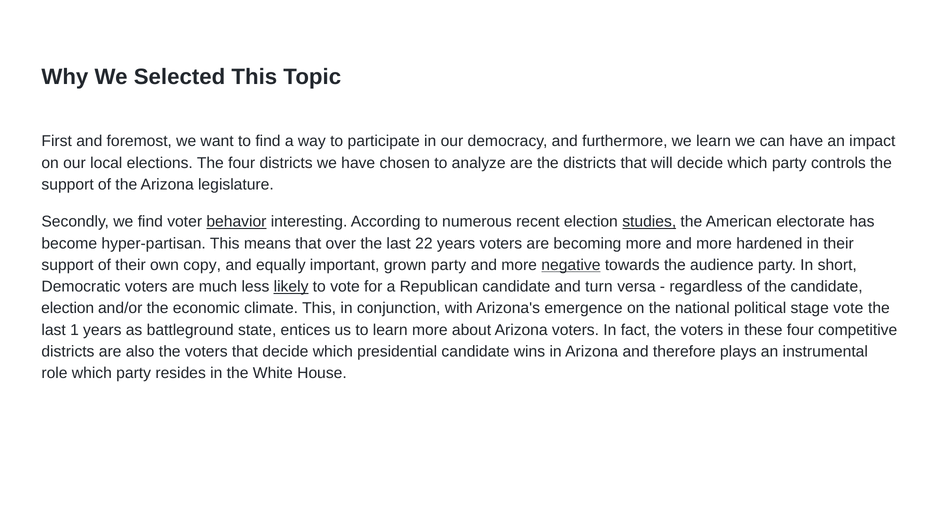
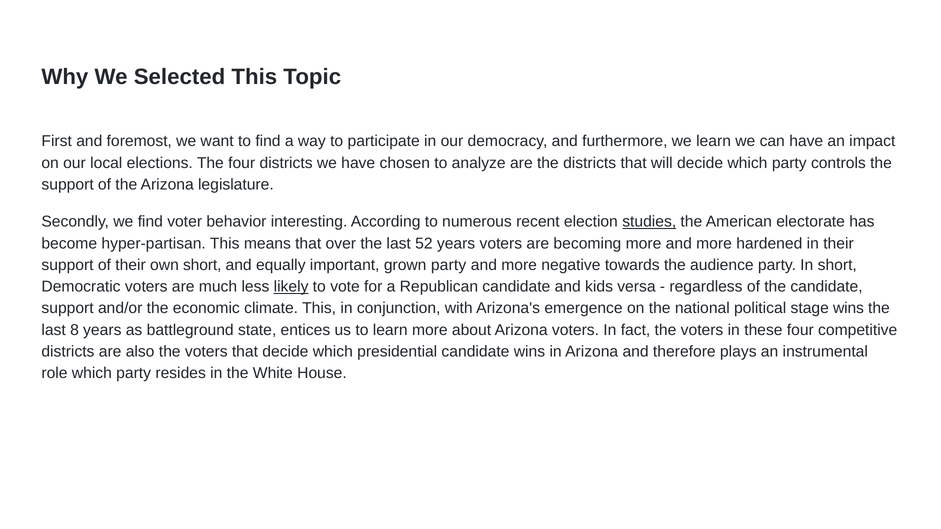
behavior underline: present -> none (236, 222)
22: 22 -> 52 (424, 244)
own copy: copy -> short (202, 265)
negative underline: present -> none (571, 265)
turn: turn -> kids (599, 287)
election: election -> support (68, 308)
stage vote: vote -> wins (849, 308)
1: 1 -> 8 (74, 330)
